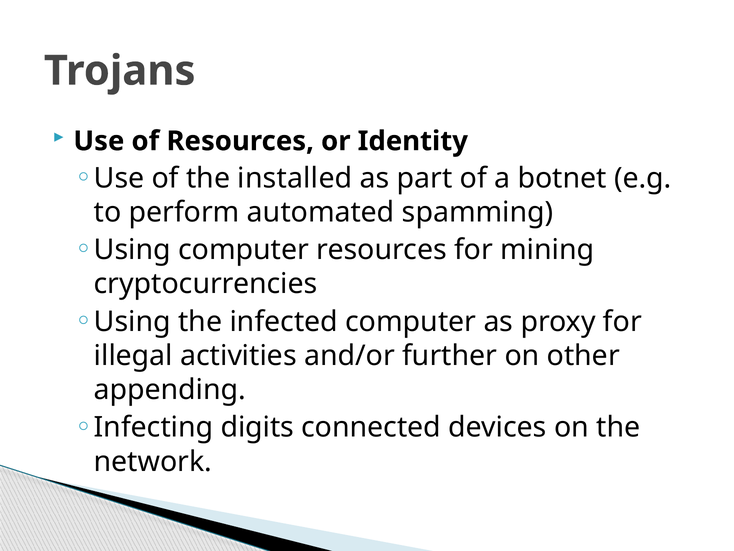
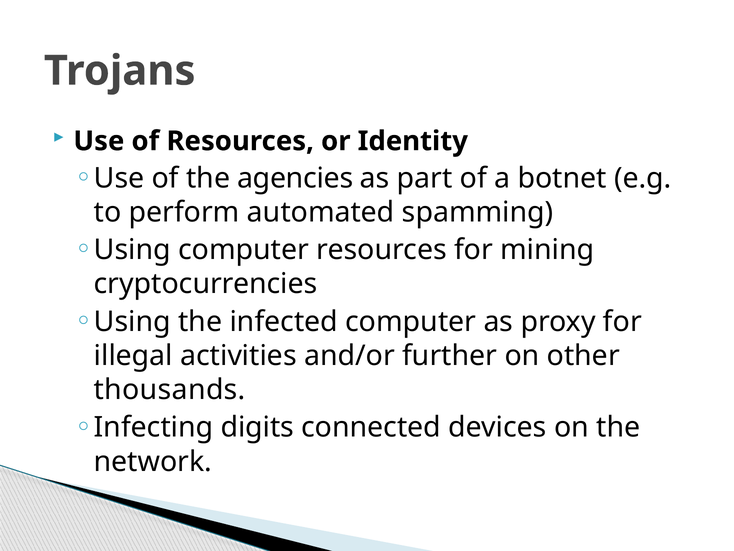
installed: installed -> agencies (295, 178)
appending: appending -> thousands (170, 390)
